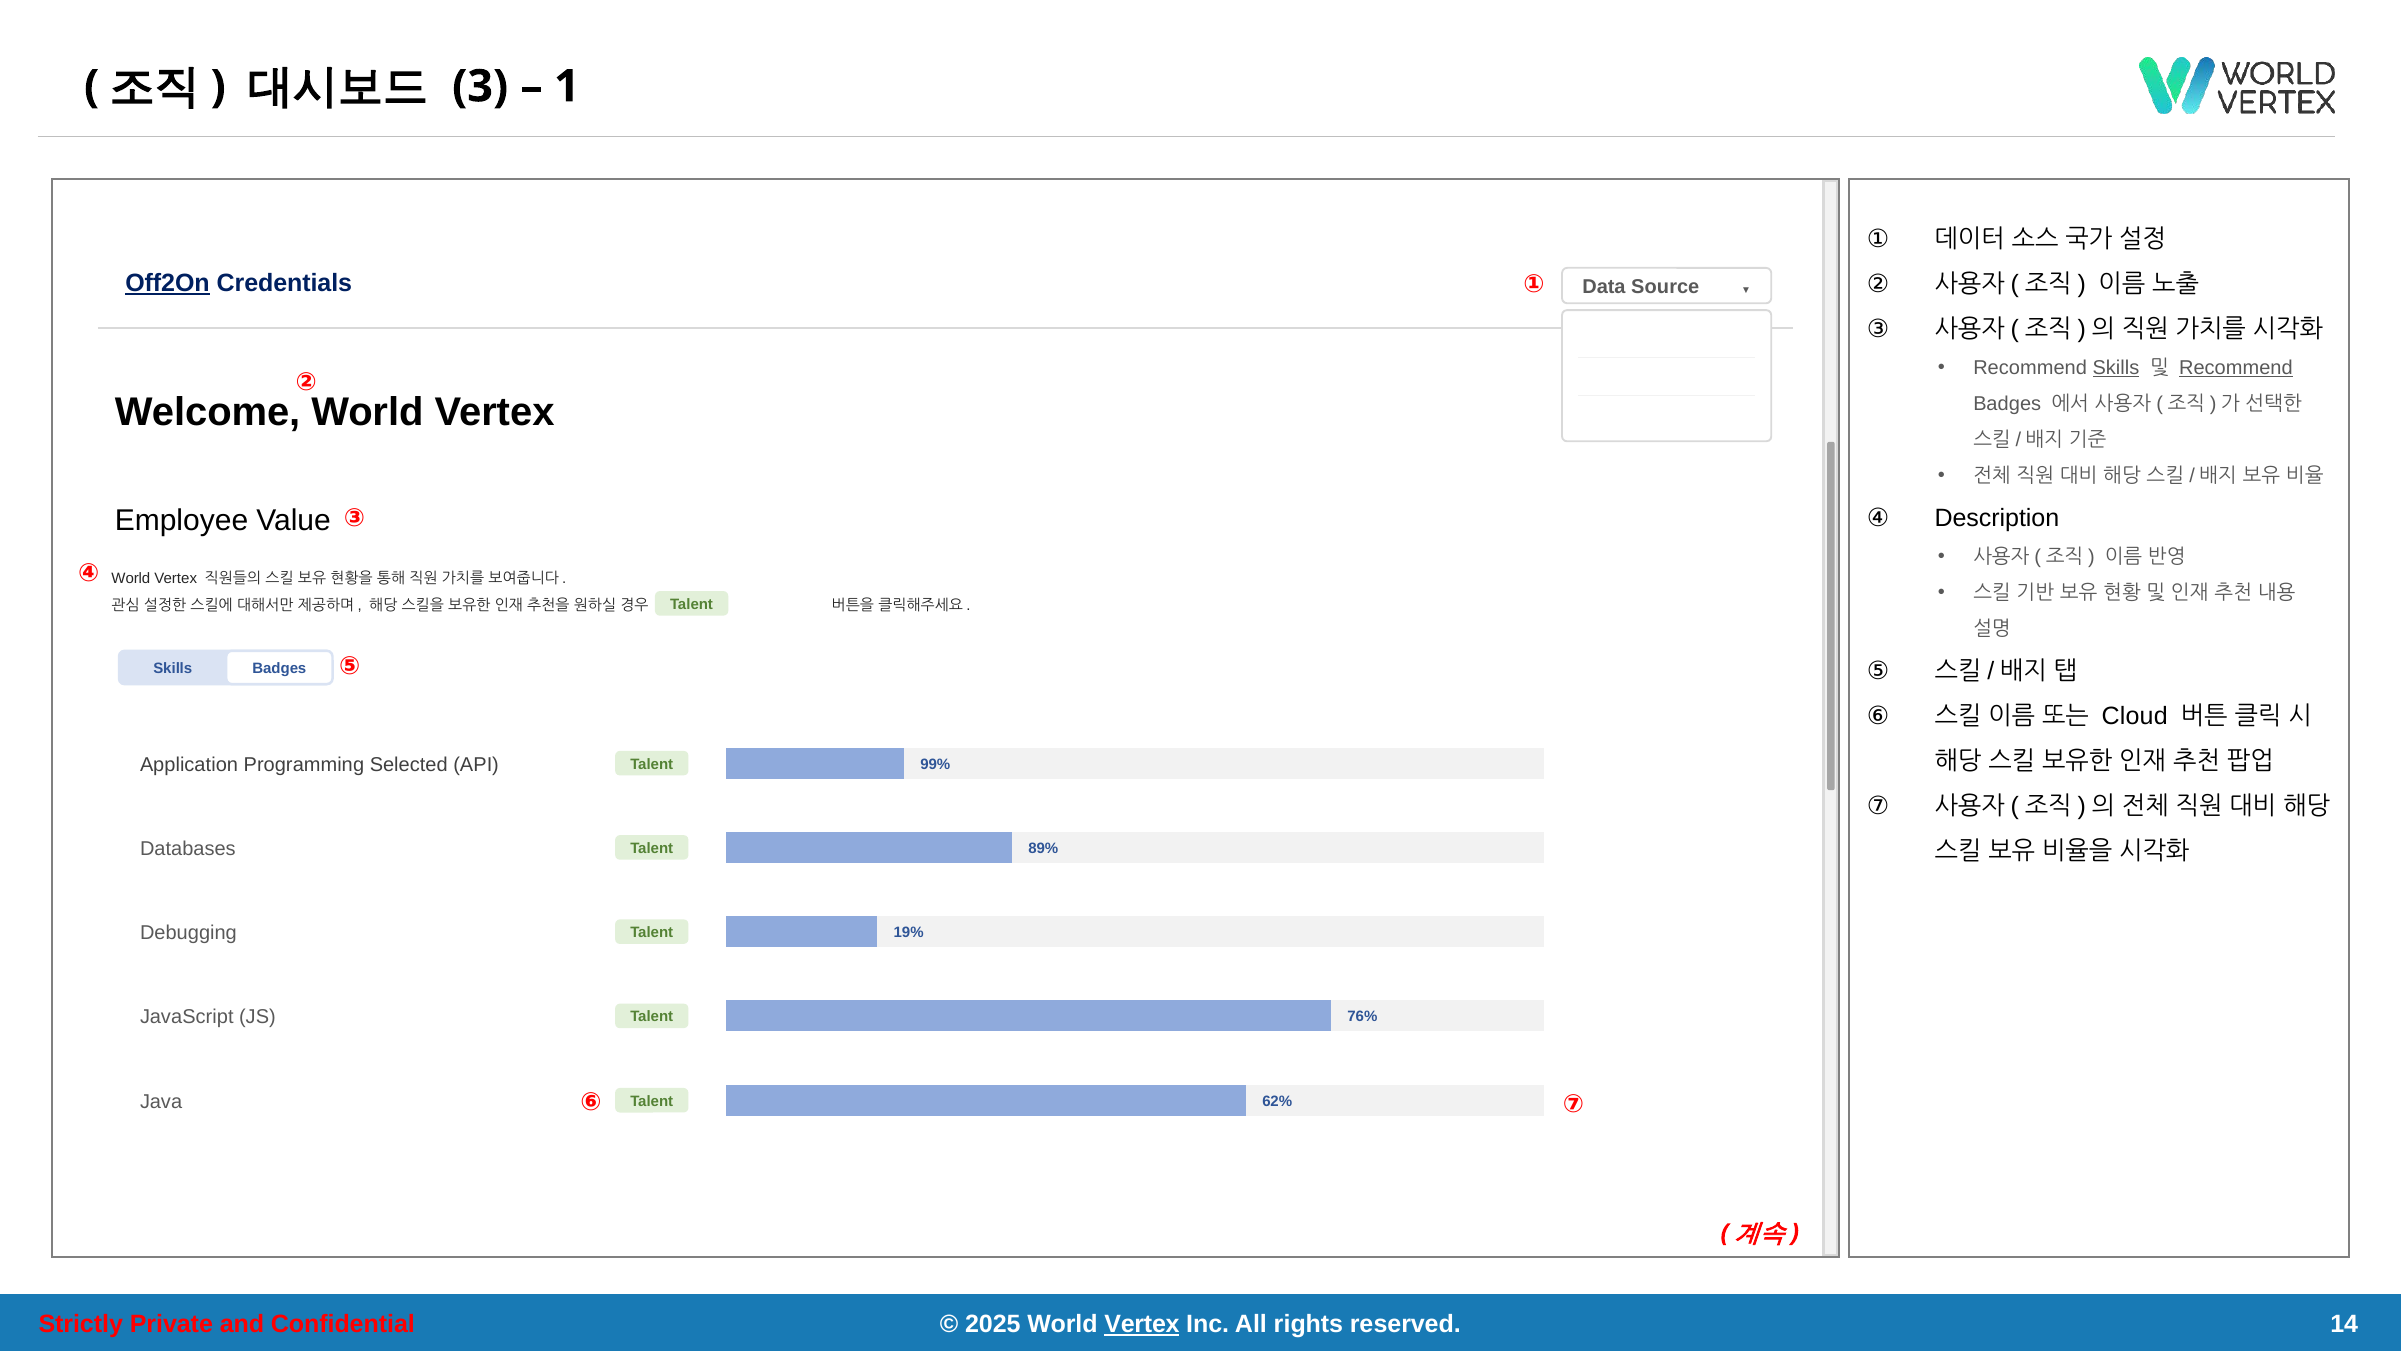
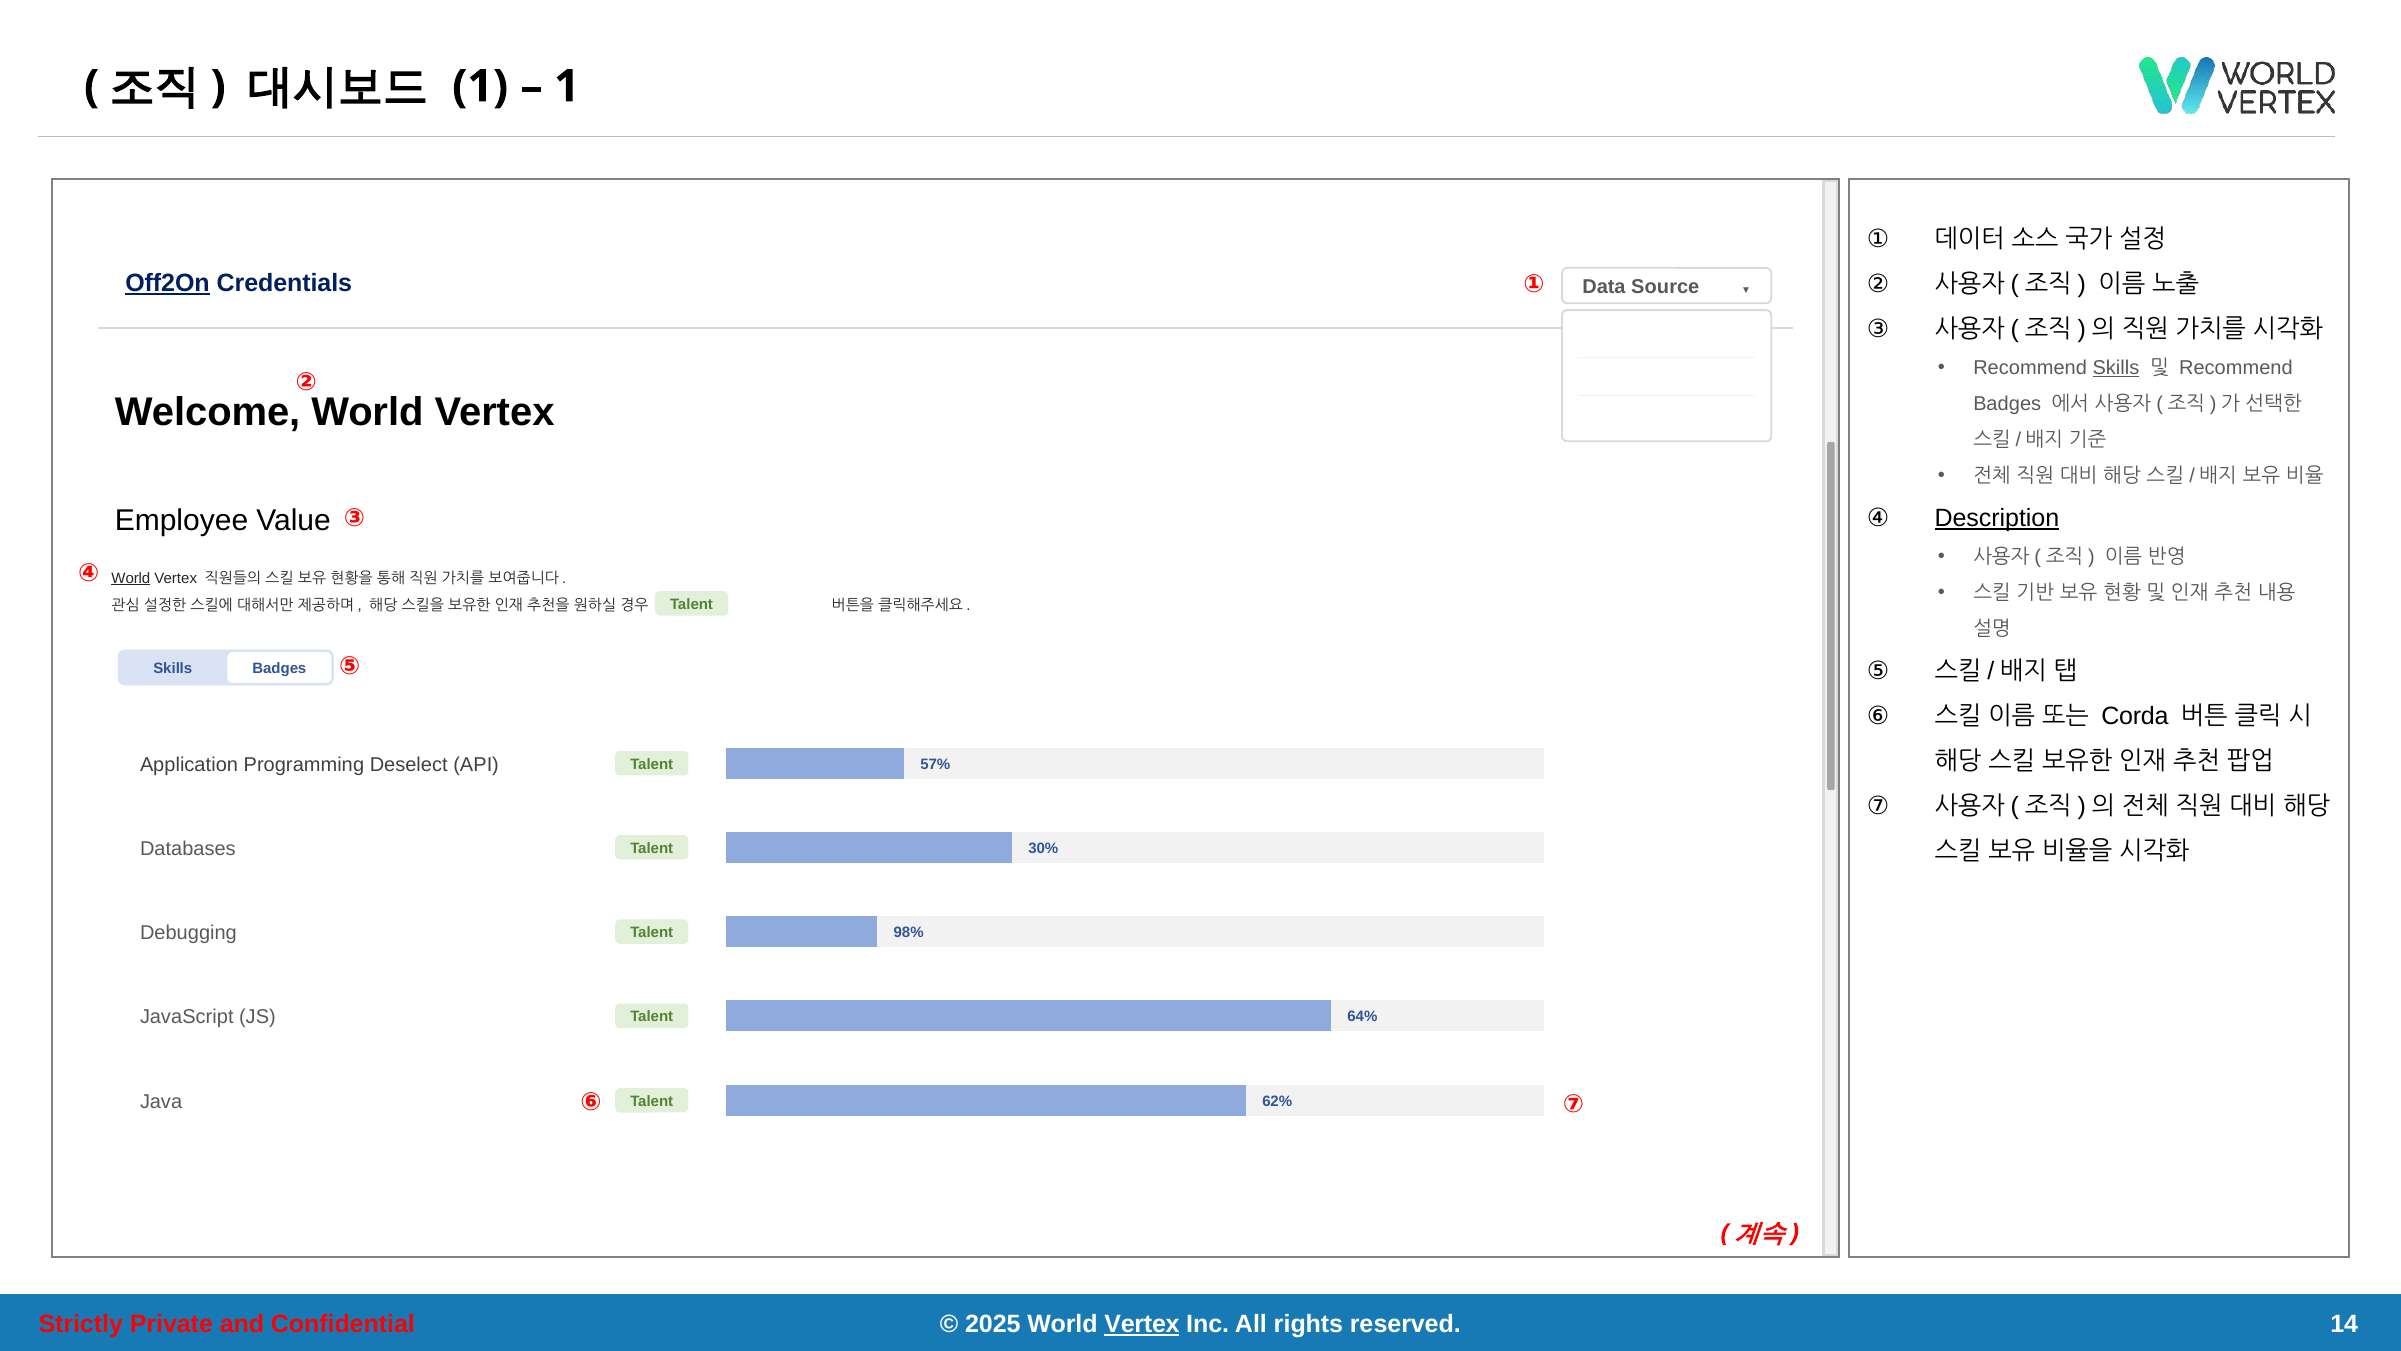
3: 3 -> 1 (480, 86)
Recommend underline: present -> none (2236, 368)
Description underline: none -> present (1997, 518)
World underline: none -> present (131, 578)
Cloud: Cloud -> Corda (2135, 716)
Selected: Selected -> Deselect (409, 764)
99%: 99% -> 57% (935, 764)
89%: 89% -> 30% (1043, 848)
19%: 19% -> 98% (909, 932)
76%: 76% -> 64% (1362, 1017)
